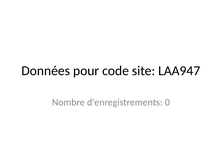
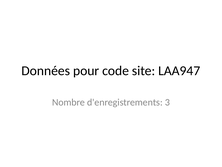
0: 0 -> 3 (167, 102)
